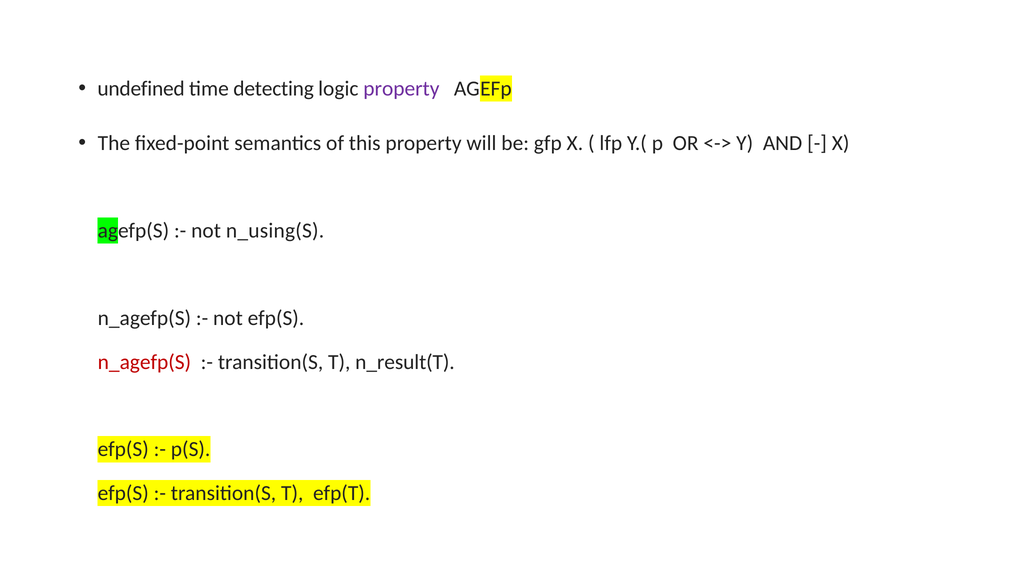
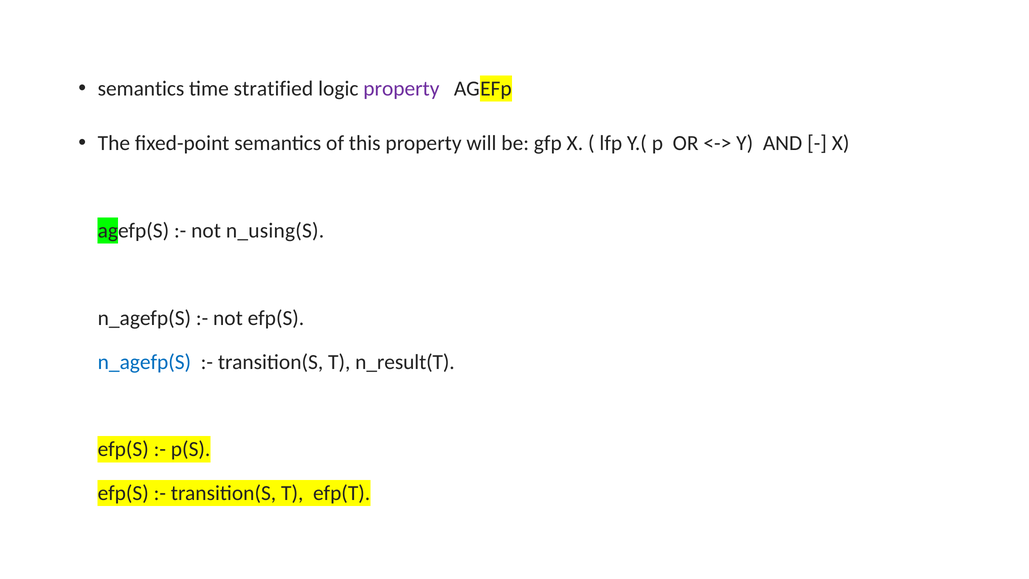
undefined: undefined -> semantics (141, 89)
detecting: detecting -> stratified (273, 89)
n_agefp(S colour: red -> blue (144, 362)
